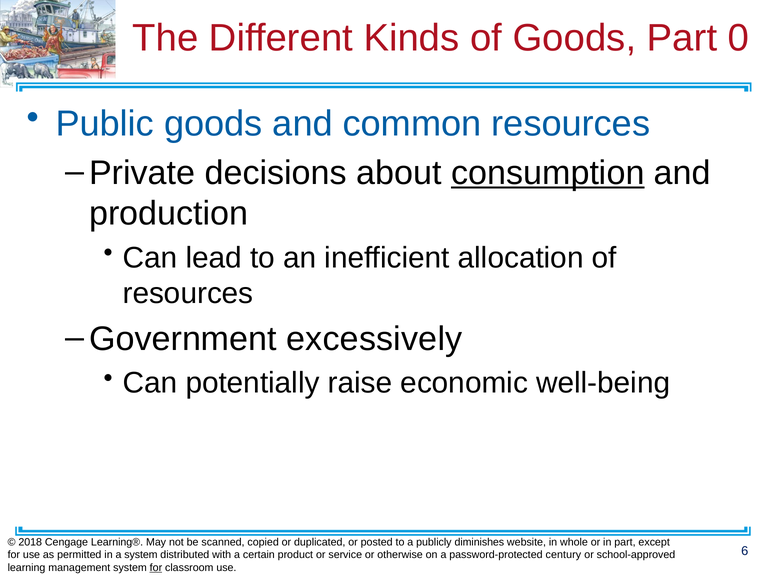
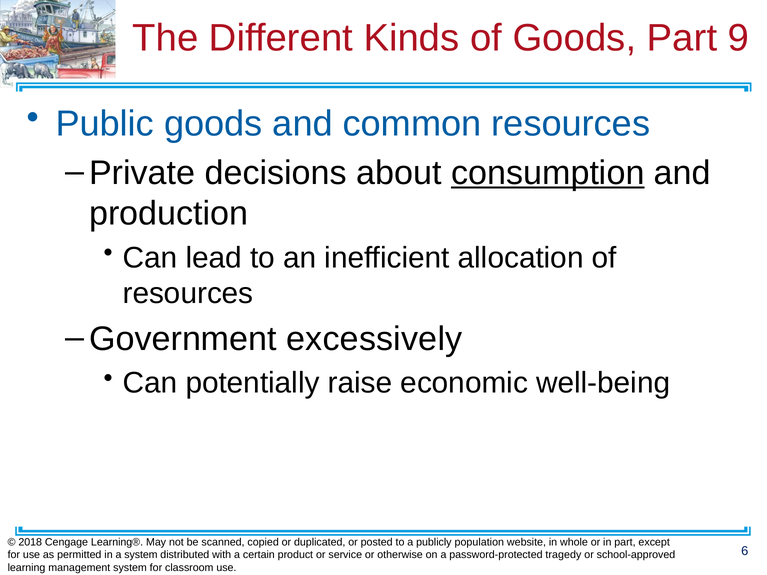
0: 0 -> 9 (738, 38)
diminishes: diminishes -> population (479, 542)
century: century -> tragedy (563, 555)
for underline: present -> none (156, 568)
